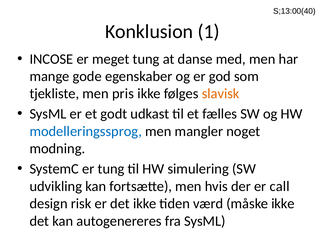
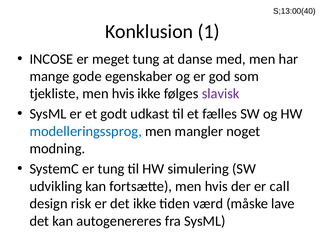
tjekliste men pris: pris -> hvis (123, 94)
slavisk colour: orange -> purple (221, 94)
måske ikke: ikke -> lave (283, 203)
